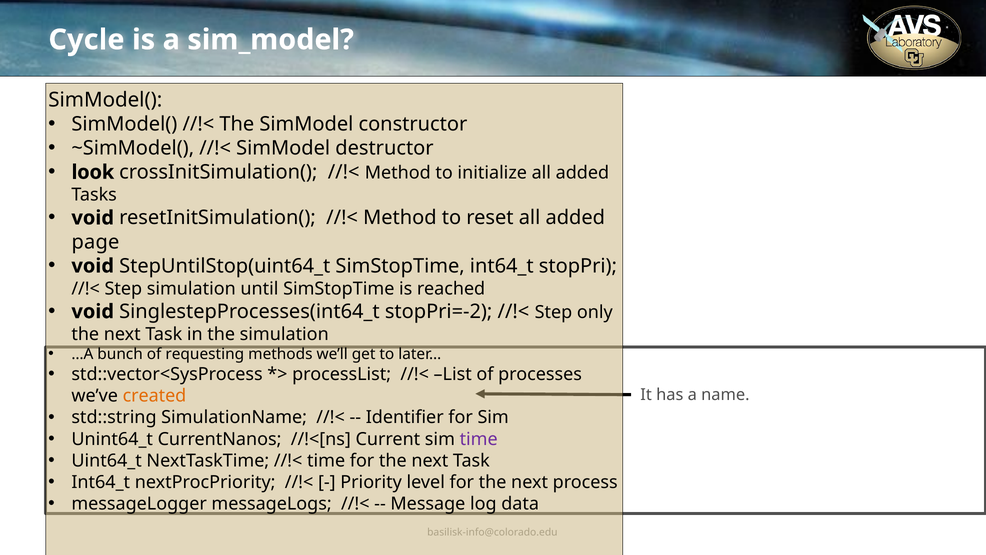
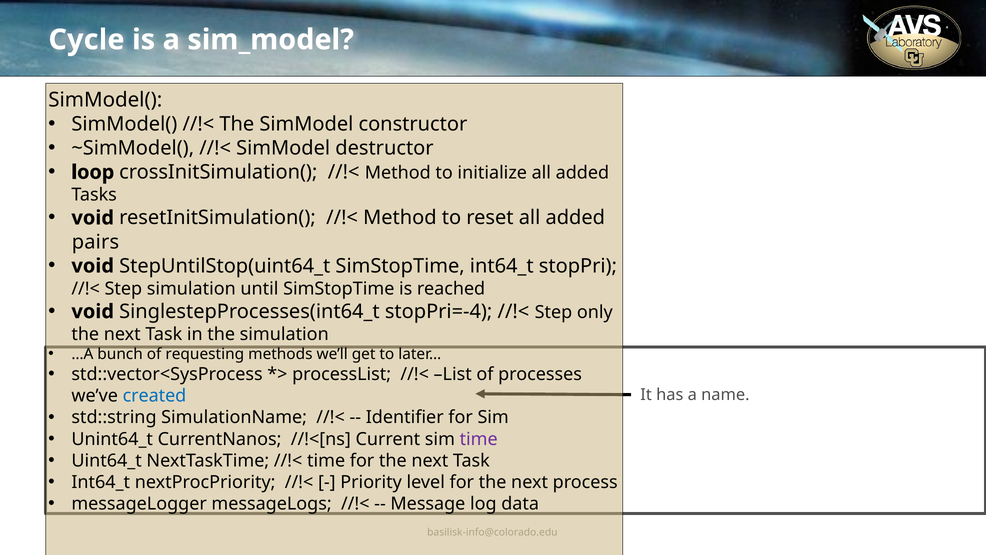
look: look -> loop (93, 172)
page: page -> pairs (95, 242)
stopPri=-2: stopPri=-2 -> stopPri=-4 (439, 311)
created colour: orange -> blue (154, 396)
